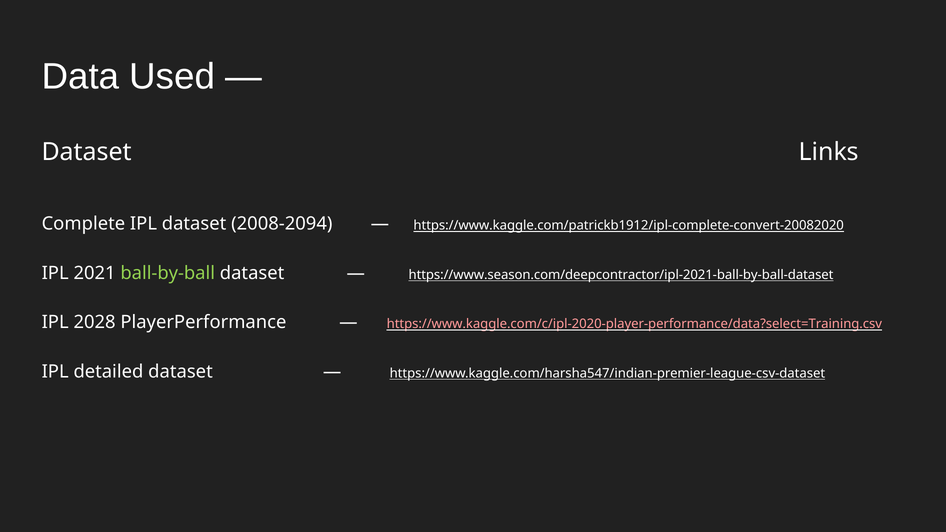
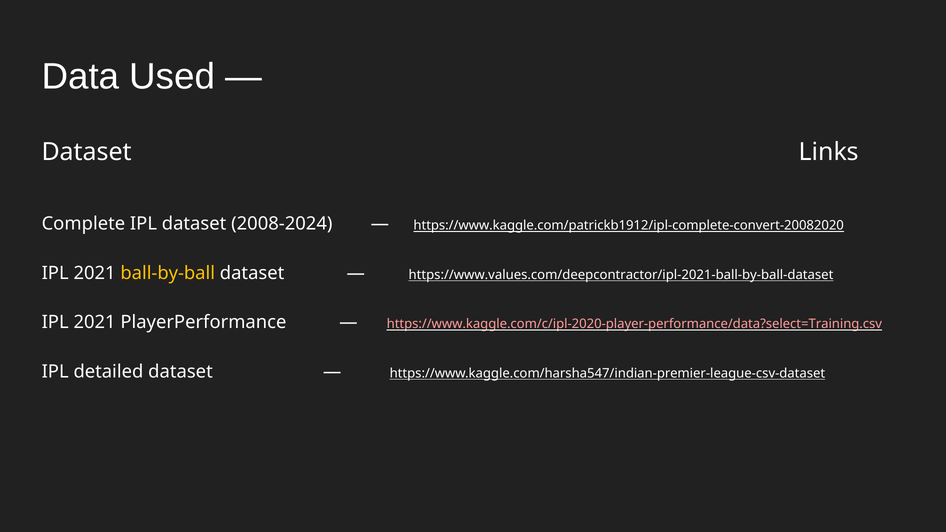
2008-2094: 2008-2094 -> 2008-2024 (282, 224)
ball-by-ball colour: light green -> yellow (168, 273)
https://www.season.com/deepcontractor/ipl-2021-ball-by-ball-dataset: https://www.season.com/deepcontractor/ipl-2021-ball-by-ball-dataset -> https://www.values.com/deepcontractor/ipl-2021-ball-by-ball-dataset (621, 275)
2028: 2028 -> 2021 (95, 322)
